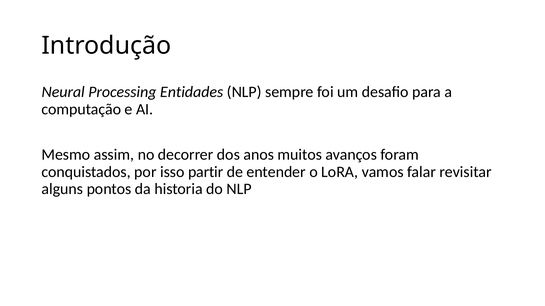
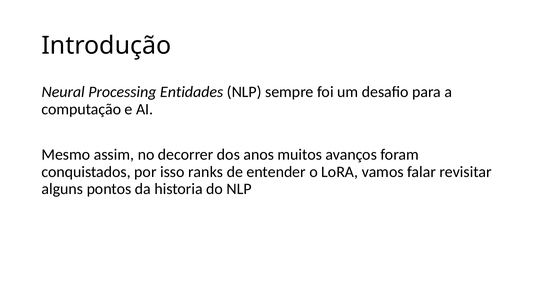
partir: partir -> ranks (206, 172)
